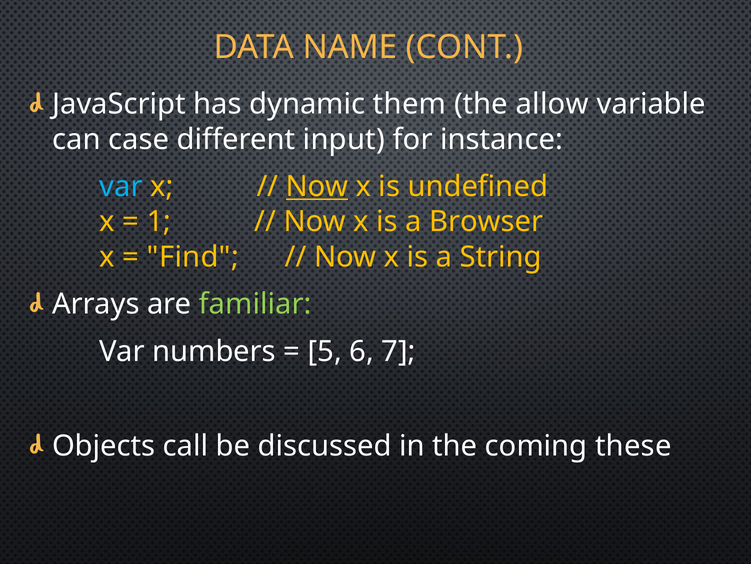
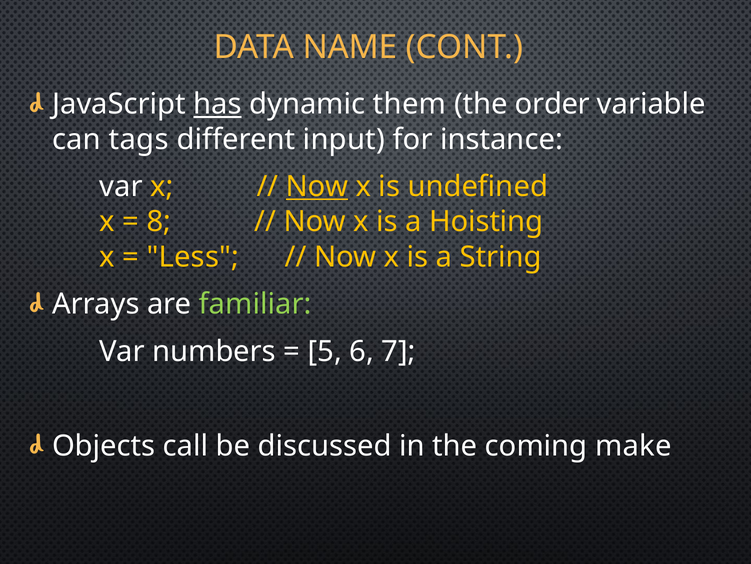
has underline: none -> present (218, 104)
allow: allow -> order (552, 104)
case: case -> tags (139, 139)
var colour: light blue -> white (121, 186)
1: 1 -> 8 (159, 222)
Browser: Browser -> Hoisting (486, 222)
Find: Find -> Less (193, 257)
these: these -> make (633, 445)
